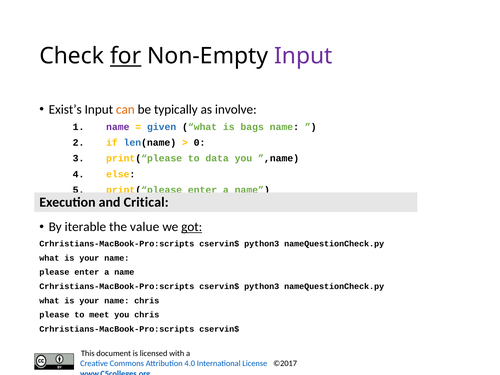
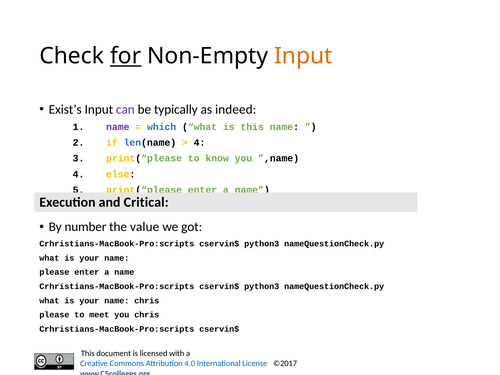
Input colour: purple -> orange (303, 56)
can colour: orange -> purple (125, 109)
involve: involve -> indeed (236, 109)
given: given -> which (162, 127)
is bags: bags -> this (252, 127)
0: 0 -> 4 (200, 143)
data: data -> know (217, 158)
iterable: iterable -> number (85, 227)
got underline: present -> none (192, 227)
